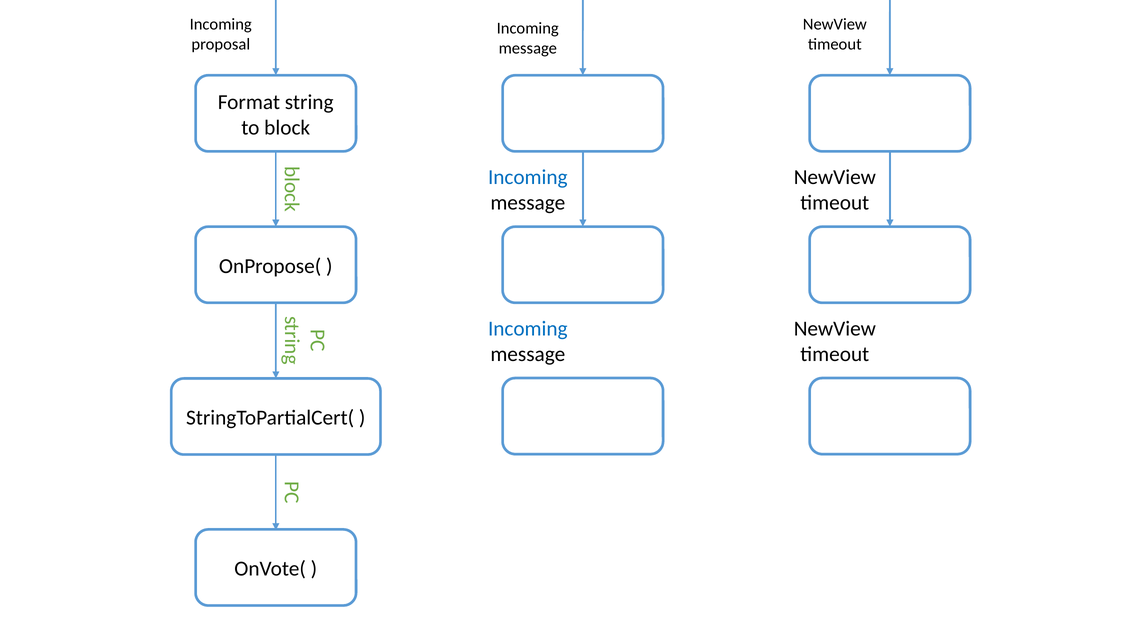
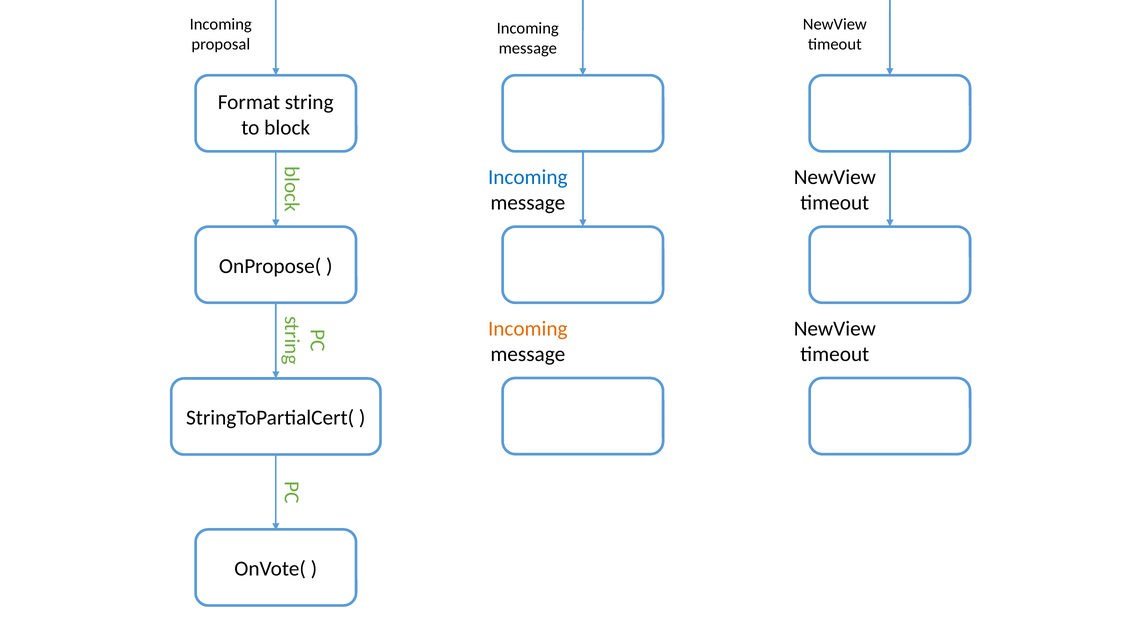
Incoming colour: blue -> orange (528, 329)
